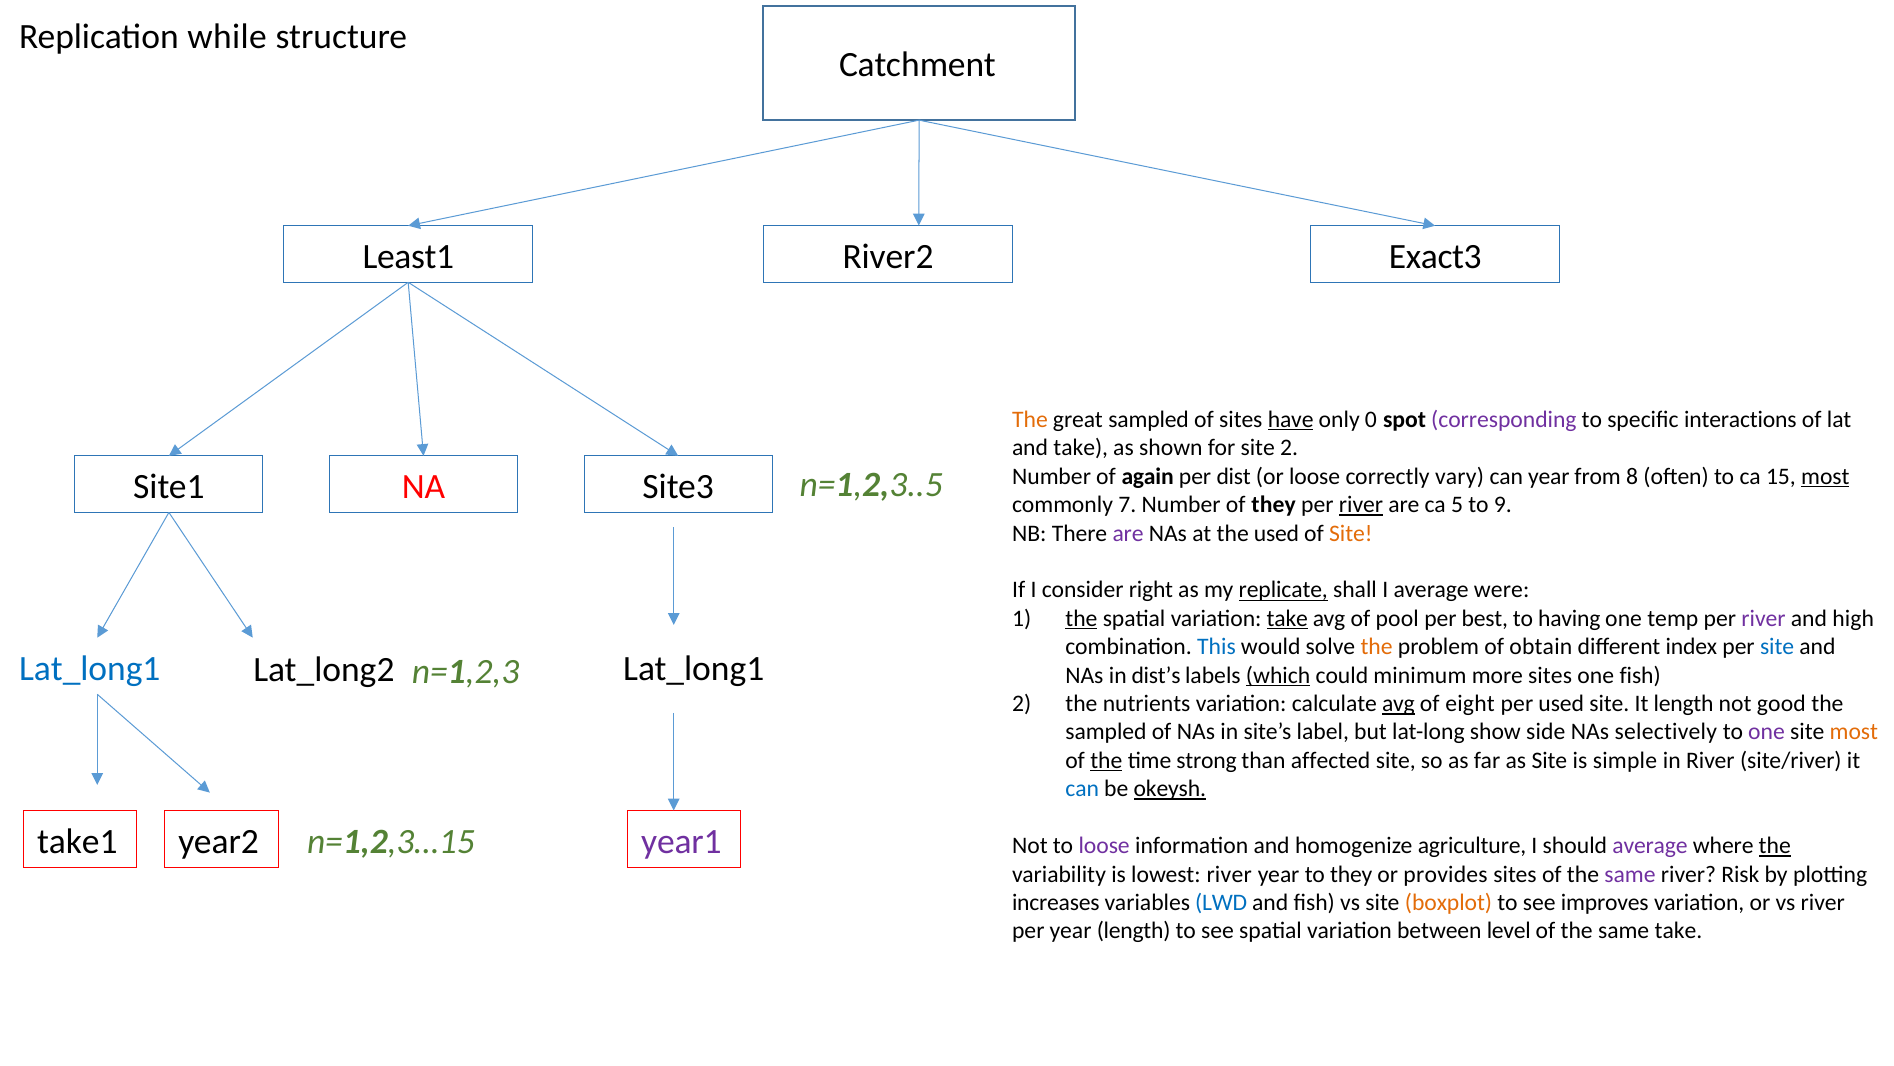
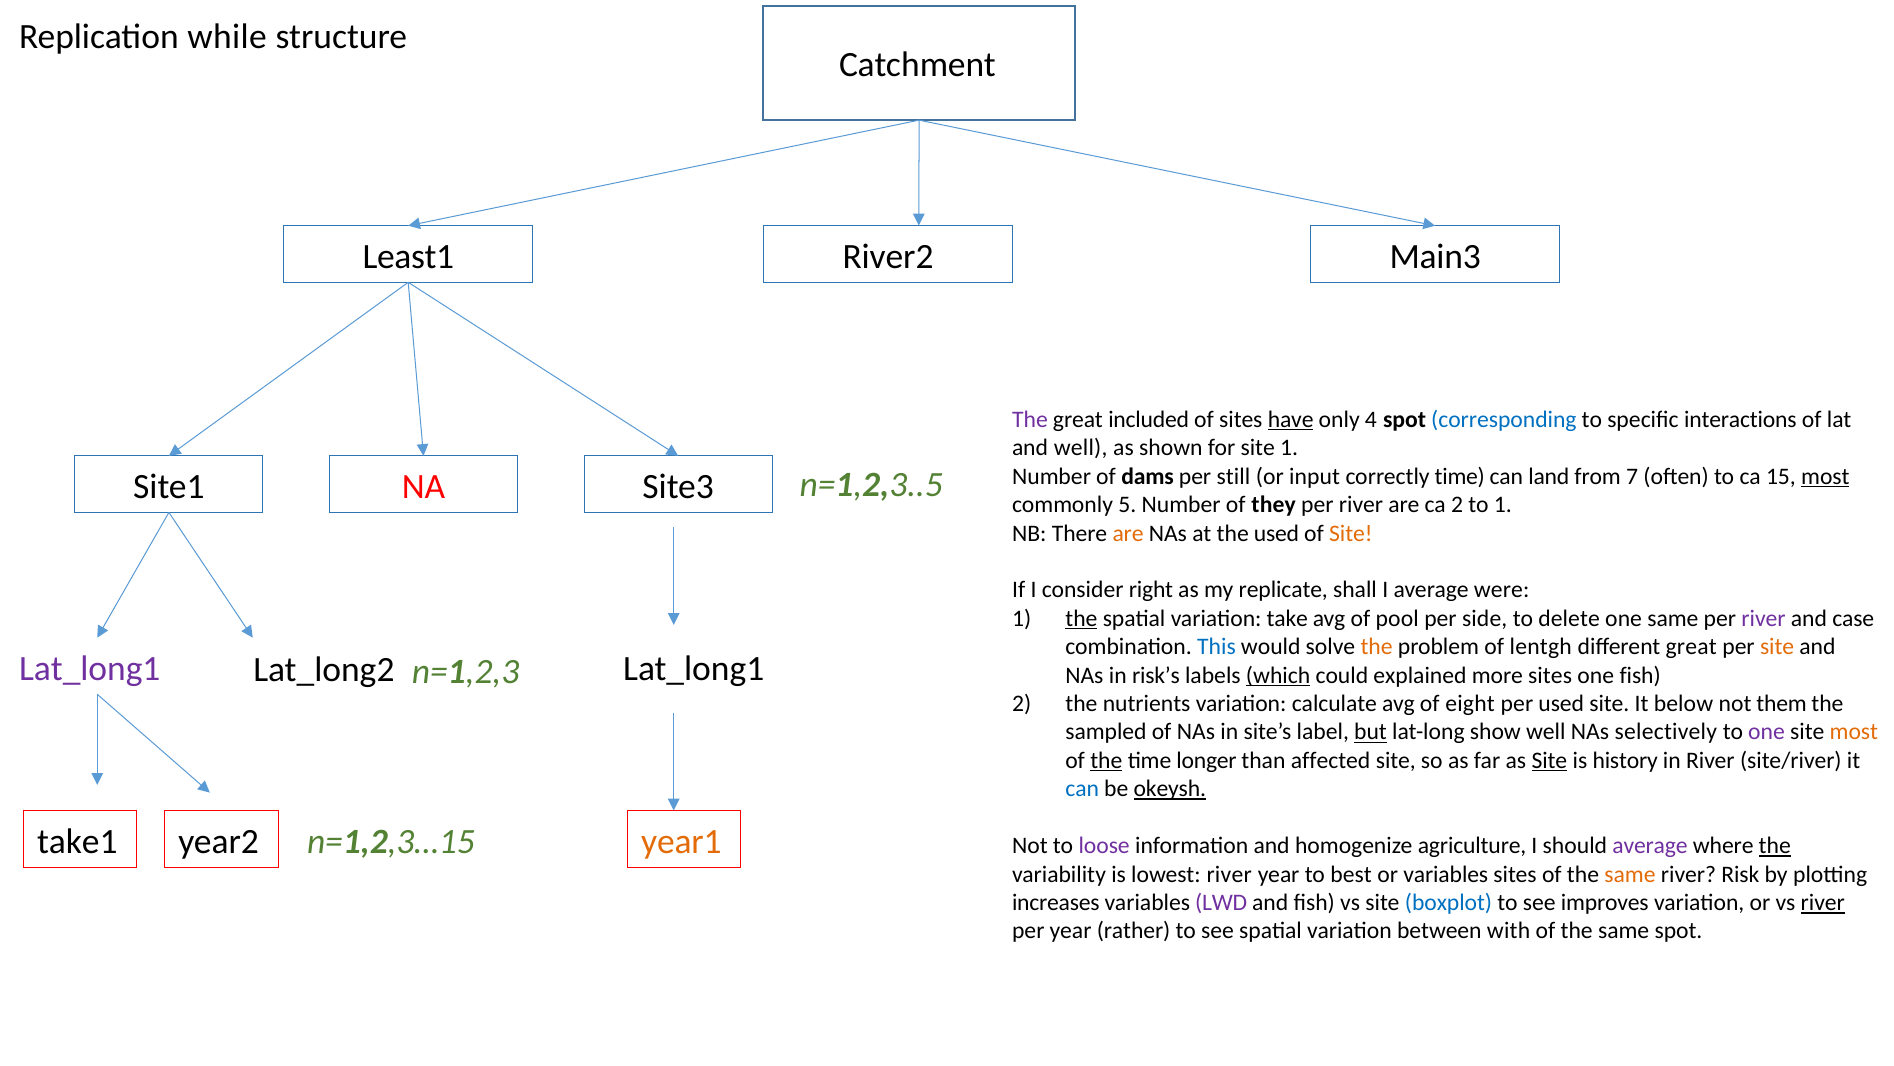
Exact3: Exact3 -> Main3 (1435, 256)
The colour: orange -> purple (1030, 419)
great sampled: sampled -> included (1149, 419)
0: 0 -> 4 (1371, 419)
corresponding colour: purple -> blue (1504, 419)
and take: take -> well (1081, 448)
site 2: 2 -> 1 (1289, 448)
again: again -> dams (1148, 476)
dist: dist -> still (1233, 476)
or loose: loose -> input (1315, 476)
correctly vary: vary -> time (1460, 476)
can year: year -> land (1549, 476)
8: 8 -> 7 (1632, 476)
7: 7 -> 5 (1127, 504)
river underline: present -> none (1361, 504)
ca 5: 5 -> 2 (1457, 504)
to 9: 9 -> 1 (1503, 504)
are colour: purple -> orange (1128, 533)
replicate underline: present -> none (1283, 590)
take underline: present -> none (1287, 618)
best: best -> side (1485, 618)
having: having -> delete (1569, 618)
one temp: temp -> same (1673, 618)
high: high -> case (1853, 618)
obtain: obtain -> lentgh (1541, 647)
different index: index -> great (1691, 647)
site colour: blue -> orange (1777, 647)
Lat_long1 colour: blue -> purple (90, 668)
dist’s: dist’s -> risk’s (1156, 675)
minimum: minimum -> explained (1420, 675)
avg underline: present -> none (1398, 703)
It length: length -> below (1683, 703)
good: good -> them (1782, 703)
but underline: none -> present (1371, 732)
show side: side -> well (1546, 732)
strong: strong -> longer (1207, 760)
Site underline: none -> present (1549, 760)
simple: simple -> history (1625, 760)
year1 colour: purple -> orange (681, 841)
to they: they -> best (1351, 874)
or provides: provides -> variables (1446, 874)
same colour: purple -> orange (1630, 874)
LWD colour: blue -> purple (1221, 902)
boxplot colour: orange -> blue (1448, 902)
river underline: none -> present (1823, 902)
year length: length -> rather (1134, 931)
level: level -> with (1509, 931)
same take: take -> spot (1678, 931)
